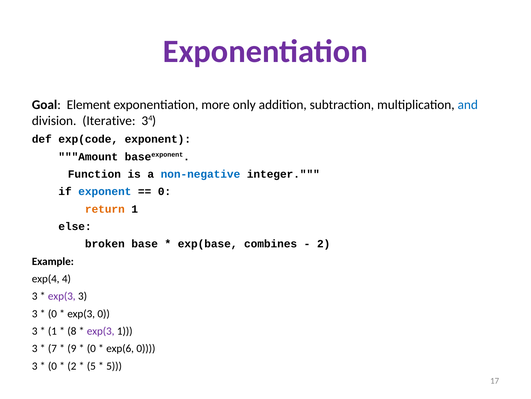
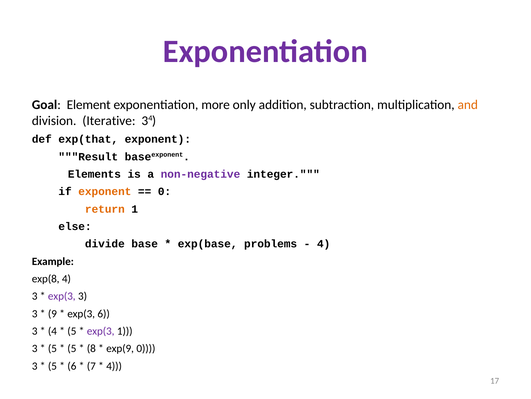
and colour: blue -> orange (468, 104)
exp(code: exp(code -> exp(that (88, 139)
Amount: Amount -> Result (88, 156)
Function: Function -> Elements (94, 174)
non-negative colour: blue -> purple (200, 174)
exponent colour: blue -> orange (105, 191)
broken: broken -> divide (105, 243)
combines: combines -> problems (271, 243)
2: 2 -> 4 (324, 243)
exp(4: exp(4 -> exp(8 (46, 278)
0: 0 -> 9 (52, 313)
exp(3 0: 0 -> 6 (104, 313)
1: 1 -> 4 (52, 331)
8: 8 -> 5 (72, 331)
7: 7 -> 5 (52, 348)
9: 9 -> 5 (72, 348)
0: 0 -> 8 (91, 348)
exp(6: exp(6 -> exp(9 (120, 348)
0: 0 -> 5 (52, 365)
2: 2 -> 6 (72, 365)
5: 5 -> 7 (91, 365)
5: 5 -> 4 (114, 365)
